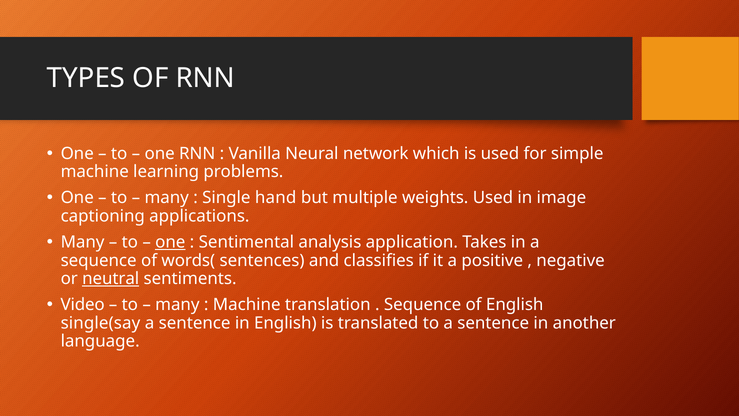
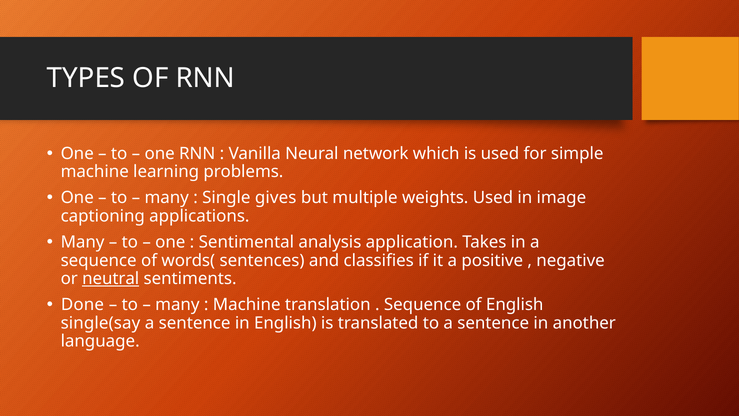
hand: hand -> gives (276, 198)
one underline: present -> none (170, 242)
Video: Video -> Done (82, 305)
